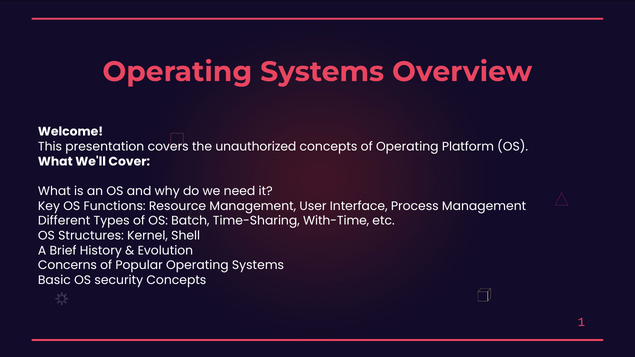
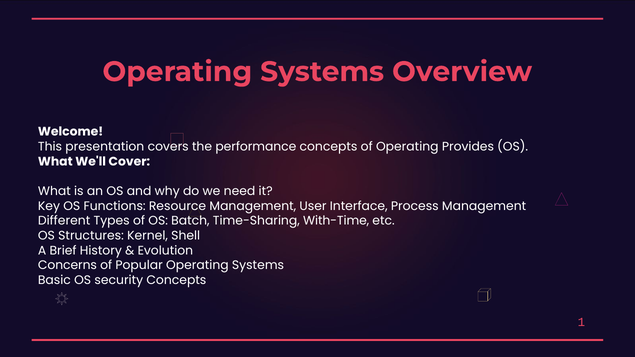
unauthorized: unauthorized -> performance (256, 147)
Platform: Platform -> Provides (468, 147)
